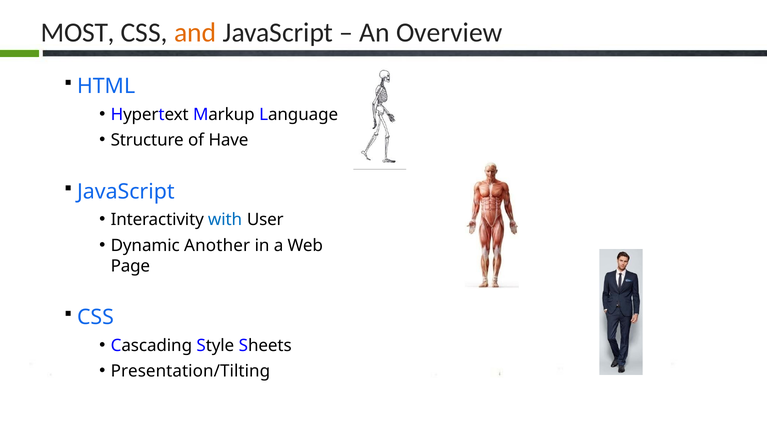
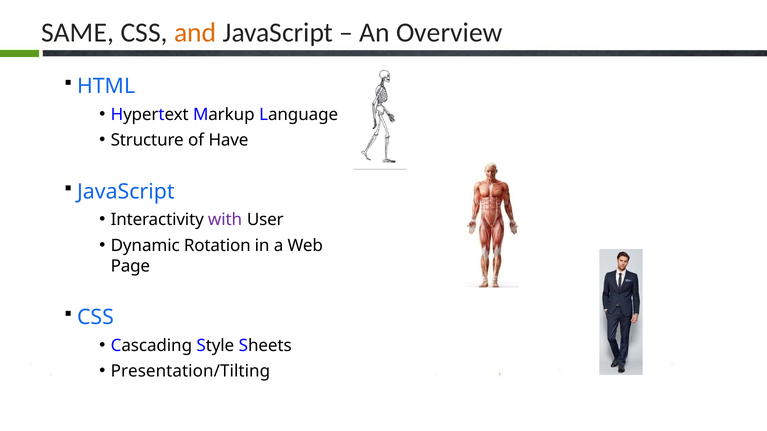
MOST: MOST -> SAME (78, 33)
with colour: blue -> purple (225, 220)
Another: Another -> Rotation (217, 246)
